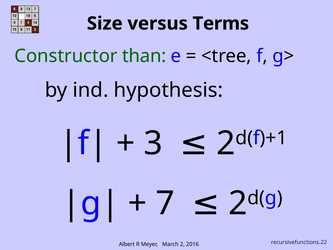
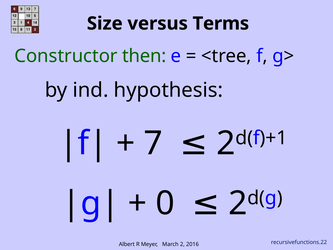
than: than -> then (144, 56)
3: 3 -> 7 (153, 143)
7: 7 -> 0 (165, 203)
